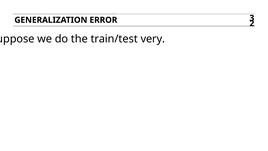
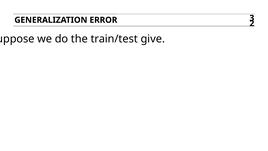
very: very -> give (153, 39)
